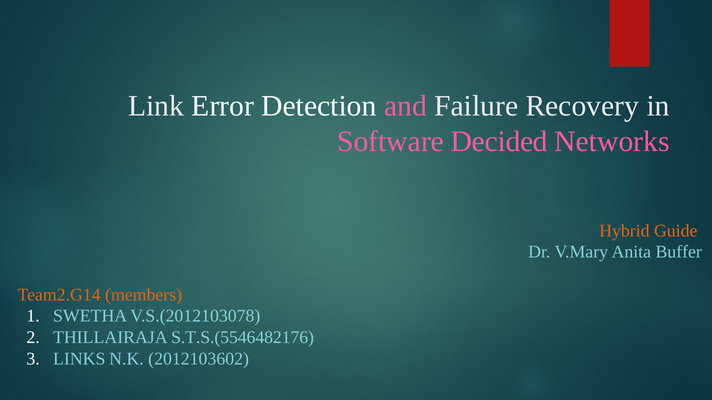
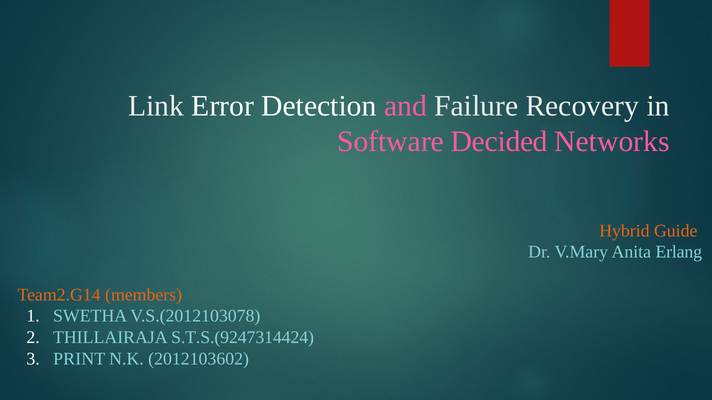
Buffer: Buffer -> Erlang (679, 252)
S.T.S.(5546482176: S.T.S.(5546482176 -> S.T.S.(9247314424 (243, 338)
LINKS: LINKS -> PRINT (79, 359)
